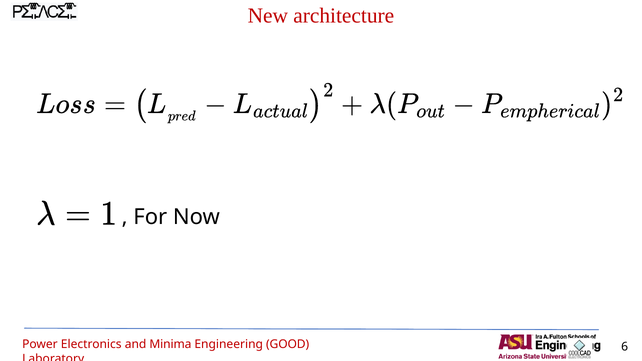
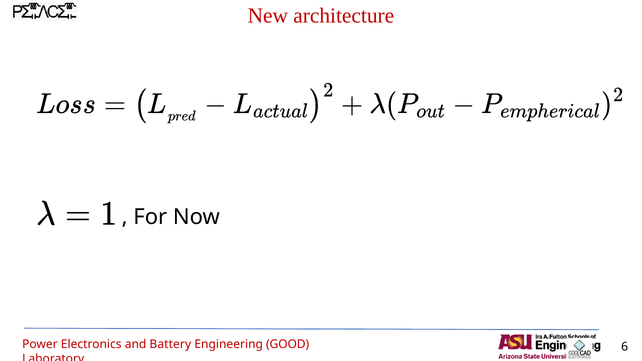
Minima: Minima -> Battery (170, 344)
